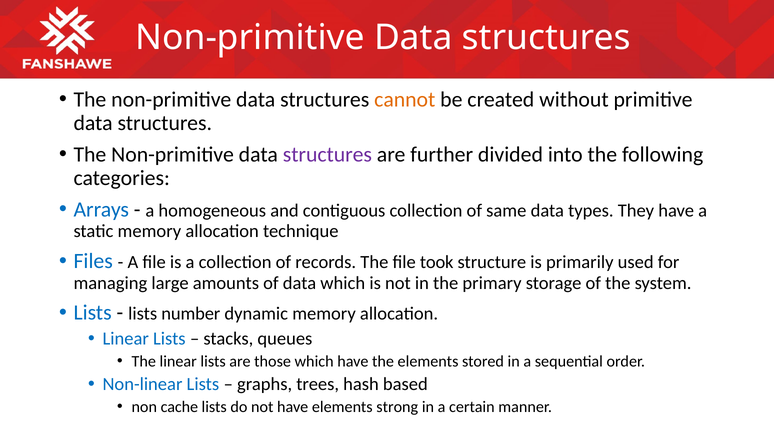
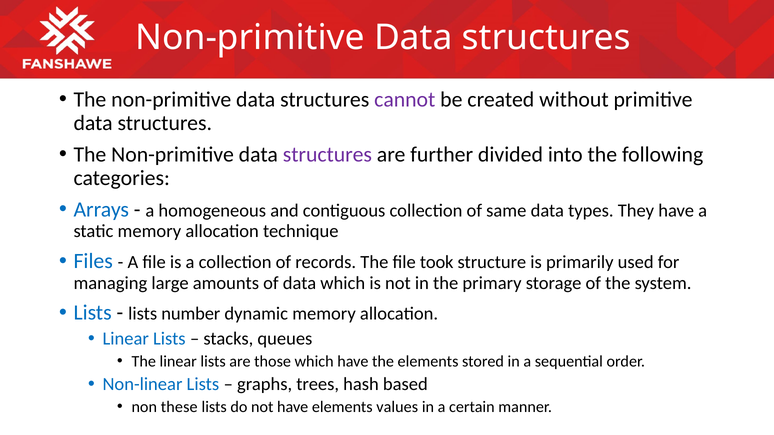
cannot colour: orange -> purple (405, 99)
cache: cache -> these (179, 407)
strong: strong -> values (397, 407)
